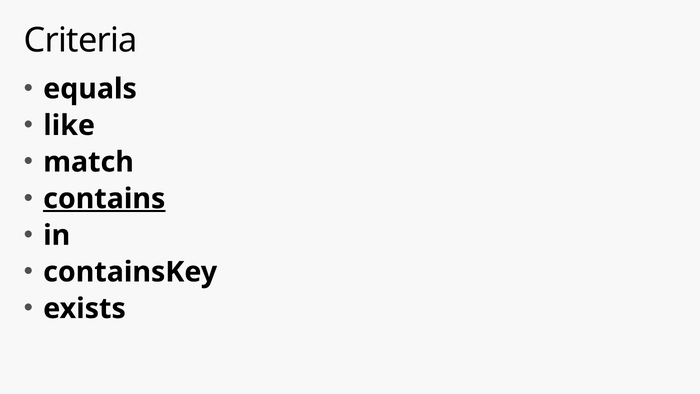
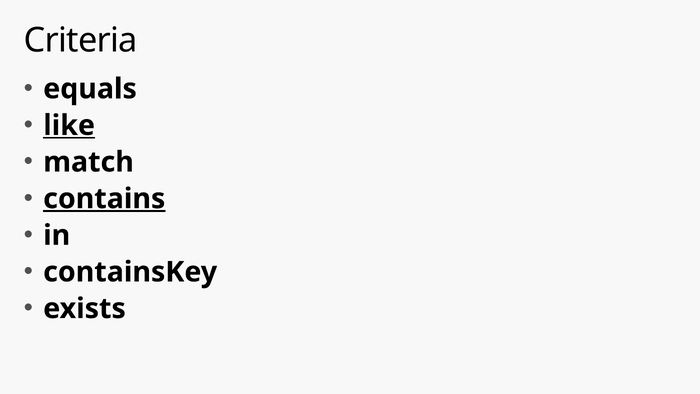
like underline: none -> present (69, 125)
